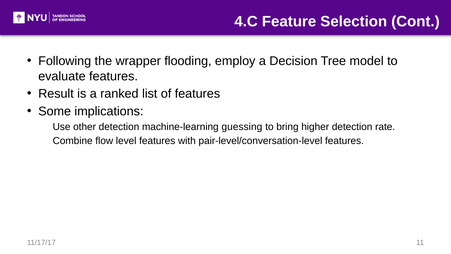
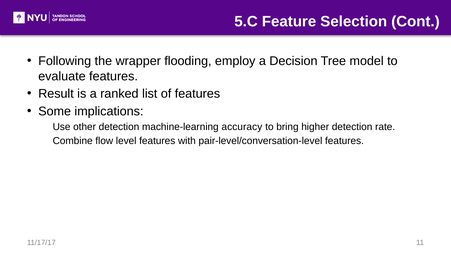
4.C: 4.C -> 5.C (246, 21)
guessing: guessing -> accuracy (242, 127)
